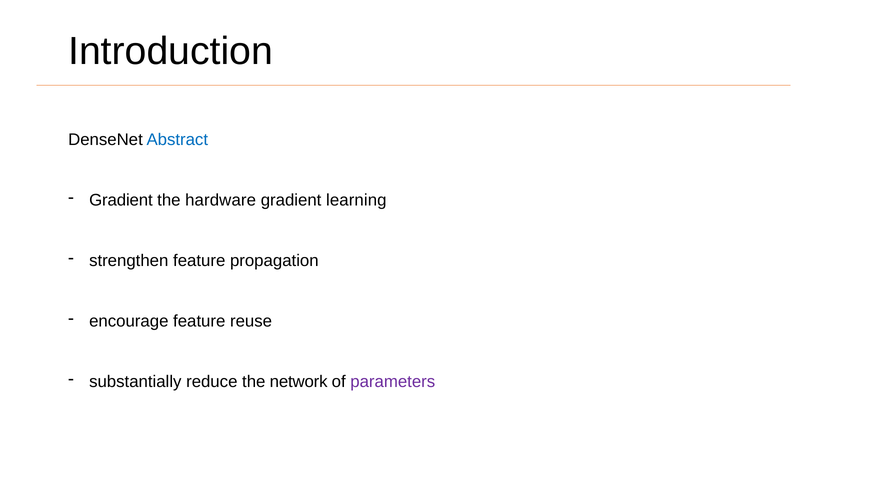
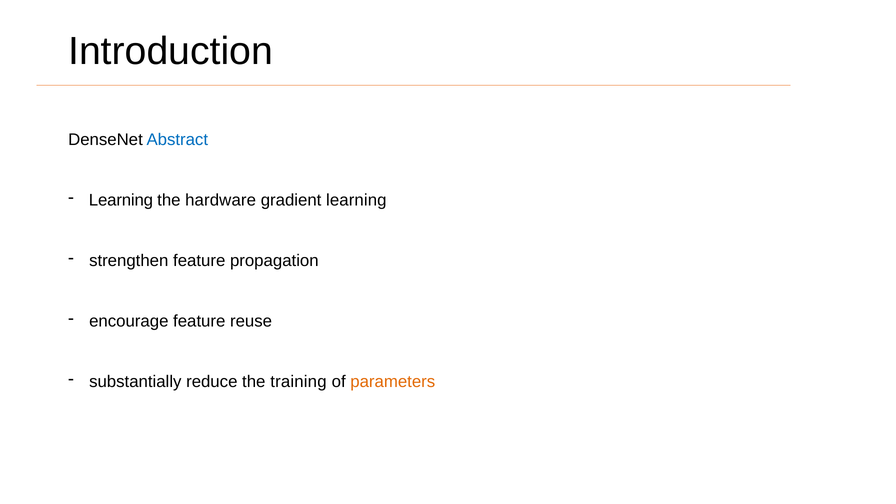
Gradient: Gradient -> Learning (121, 200)
network: network -> training (298, 382)
parameters colour: purple -> orange (393, 382)
